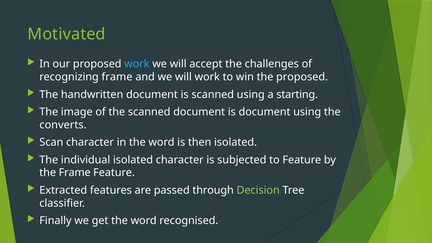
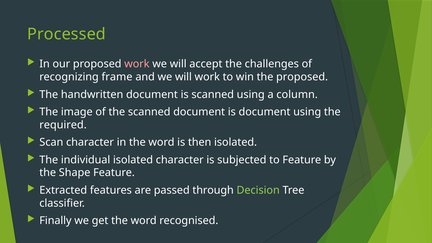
Motivated: Motivated -> Processed (67, 34)
work colour: light blue -> pink (137, 64)
starting: starting -> column (297, 94)
converts: converts -> required (63, 125)
the Frame: Frame -> Shape (75, 173)
